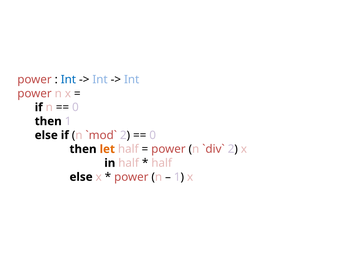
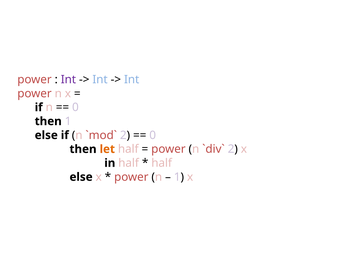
Int colour: blue -> purple (68, 80)
